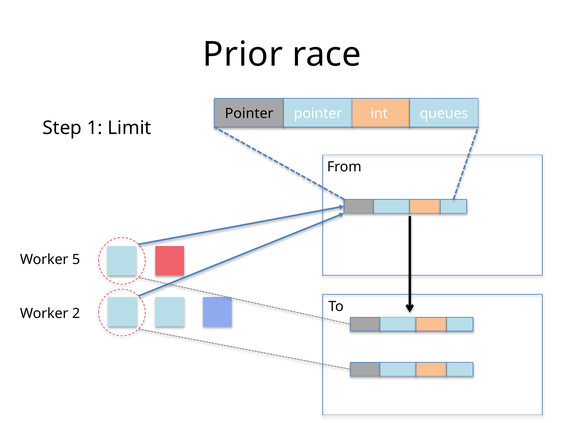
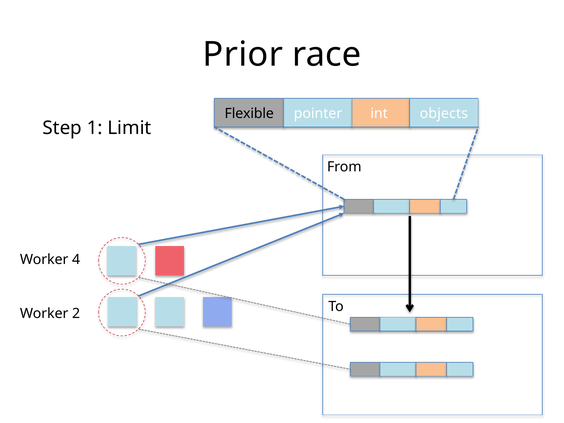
Pointer: Pointer -> Flexible (249, 114)
queues: queues -> objects (444, 114)
5: 5 -> 4 (76, 260)
